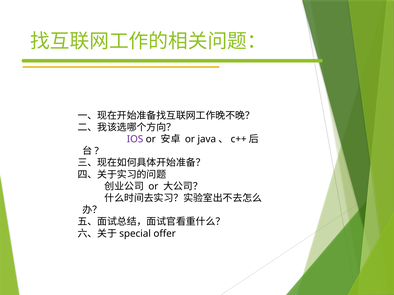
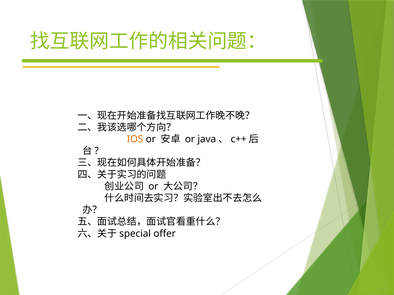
IOS colour: purple -> orange (135, 139)
